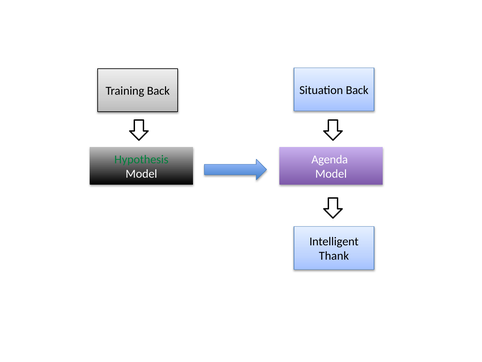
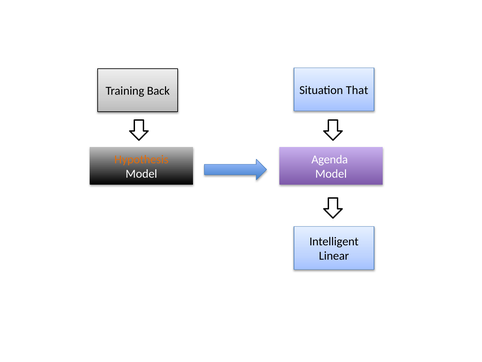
Situation Back: Back -> That (357, 90)
Hypothesis colour: green -> orange (141, 159)
Thank: Thank -> Linear (334, 256)
